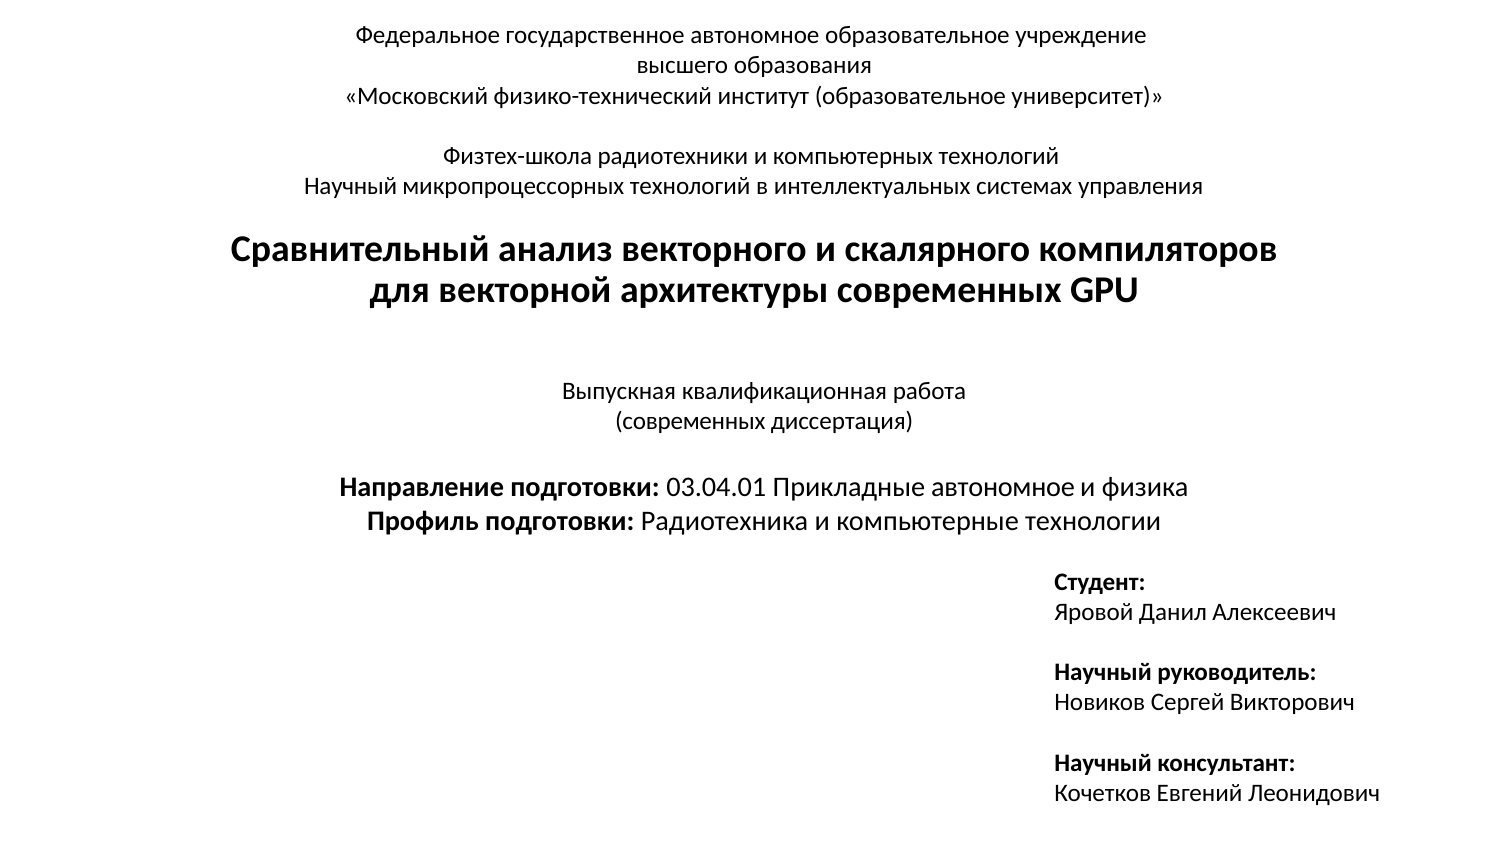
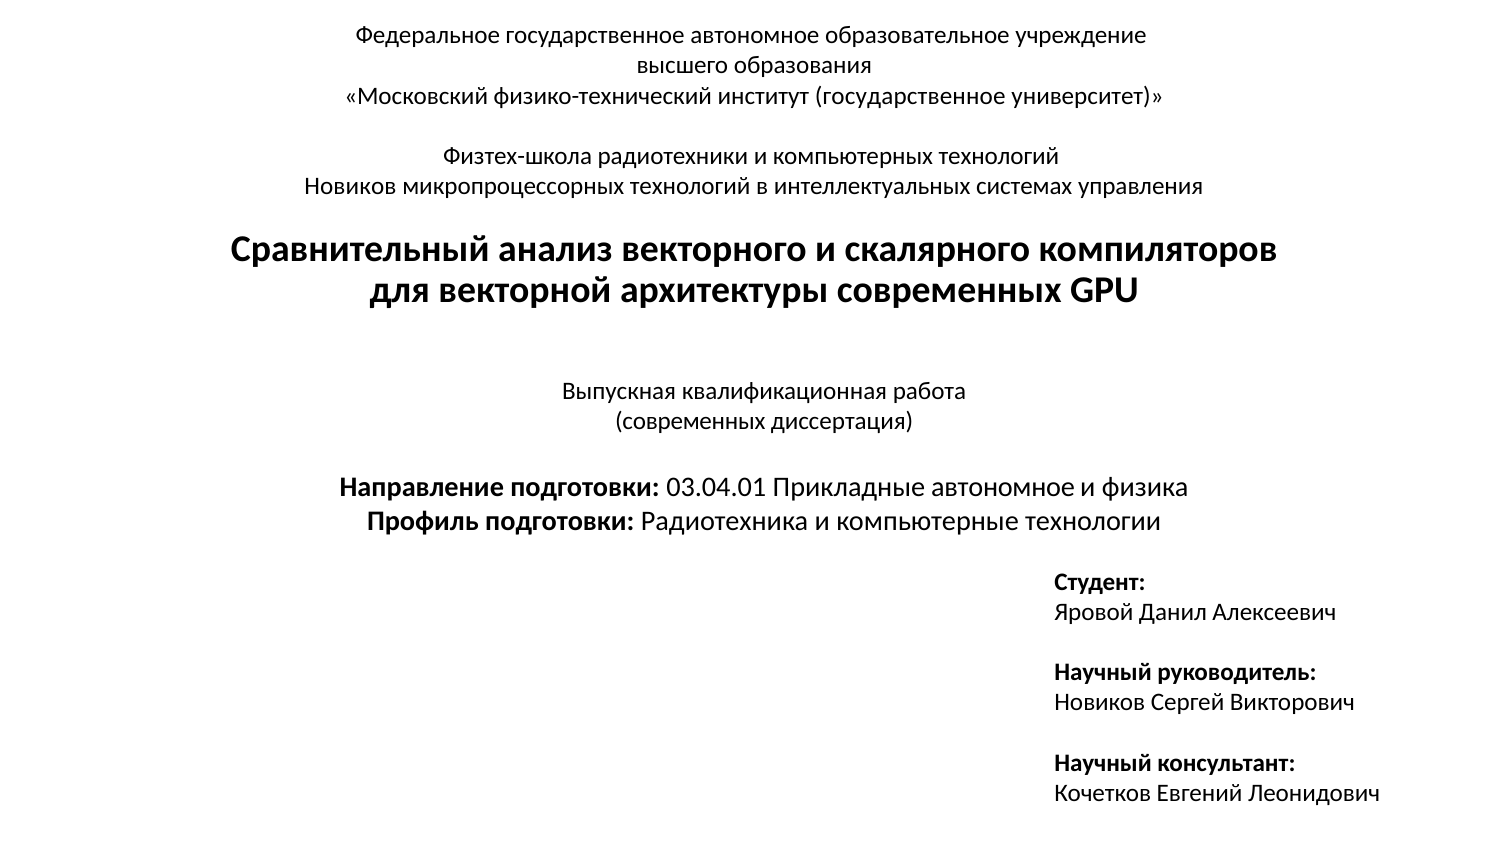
институт образовательное: образовательное -> государственное (910, 96)
Научный: Научный -> Новиков (350, 186)
